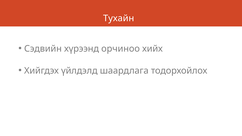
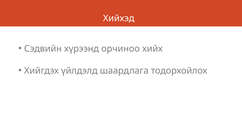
Тухайн: Тухайн -> Хийхэд (119, 18)
